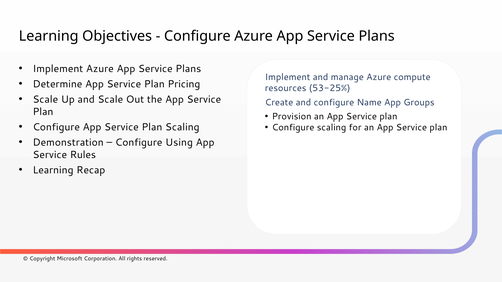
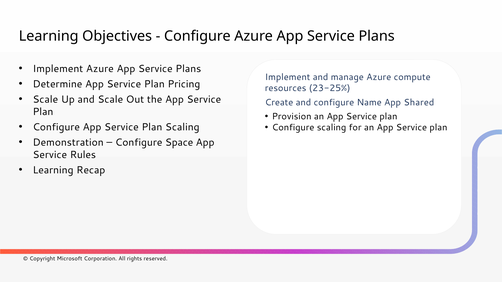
53-25%: 53-25% -> 23-25% (330, 88)
Groups: Groups -> Shared (419, 102)
Using: Using -> Space (179, 143)
